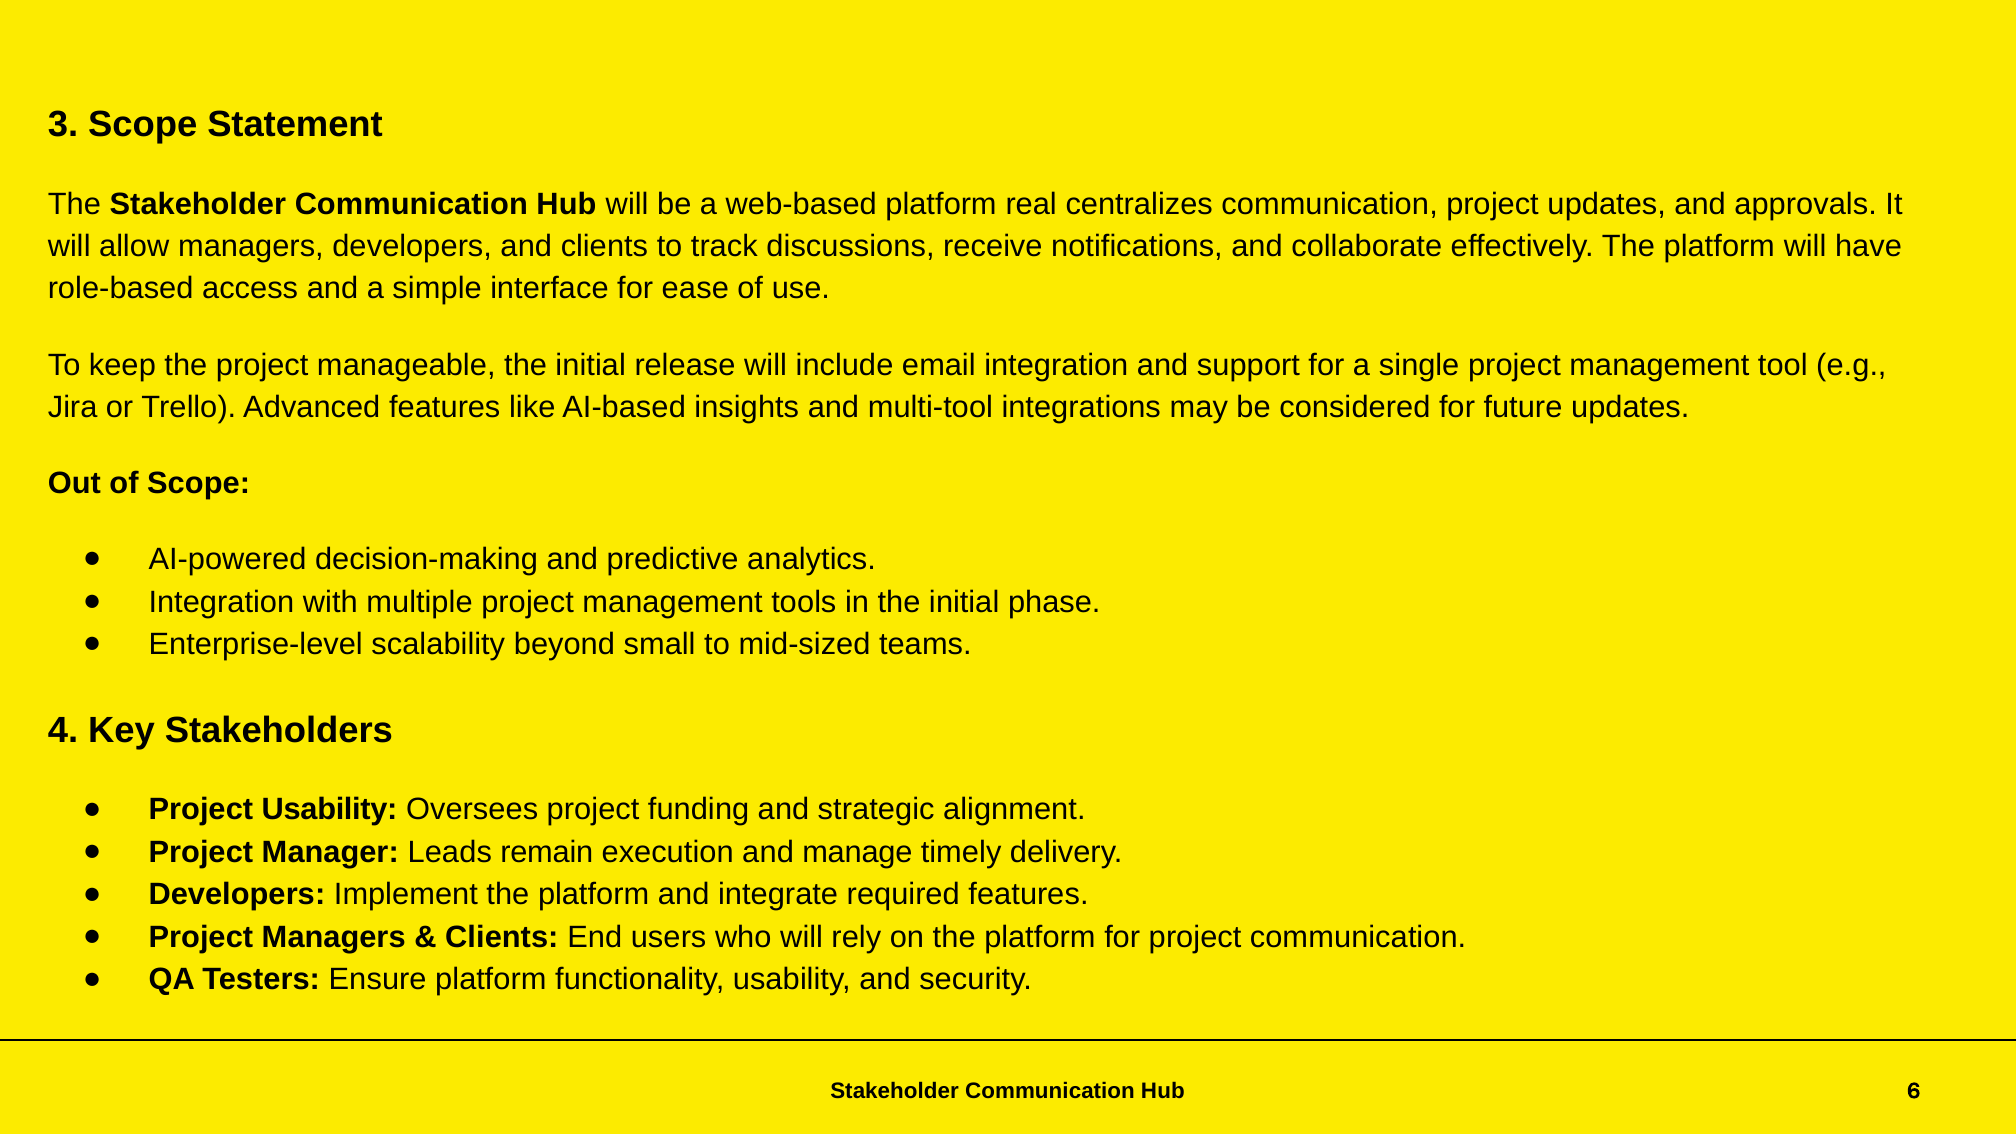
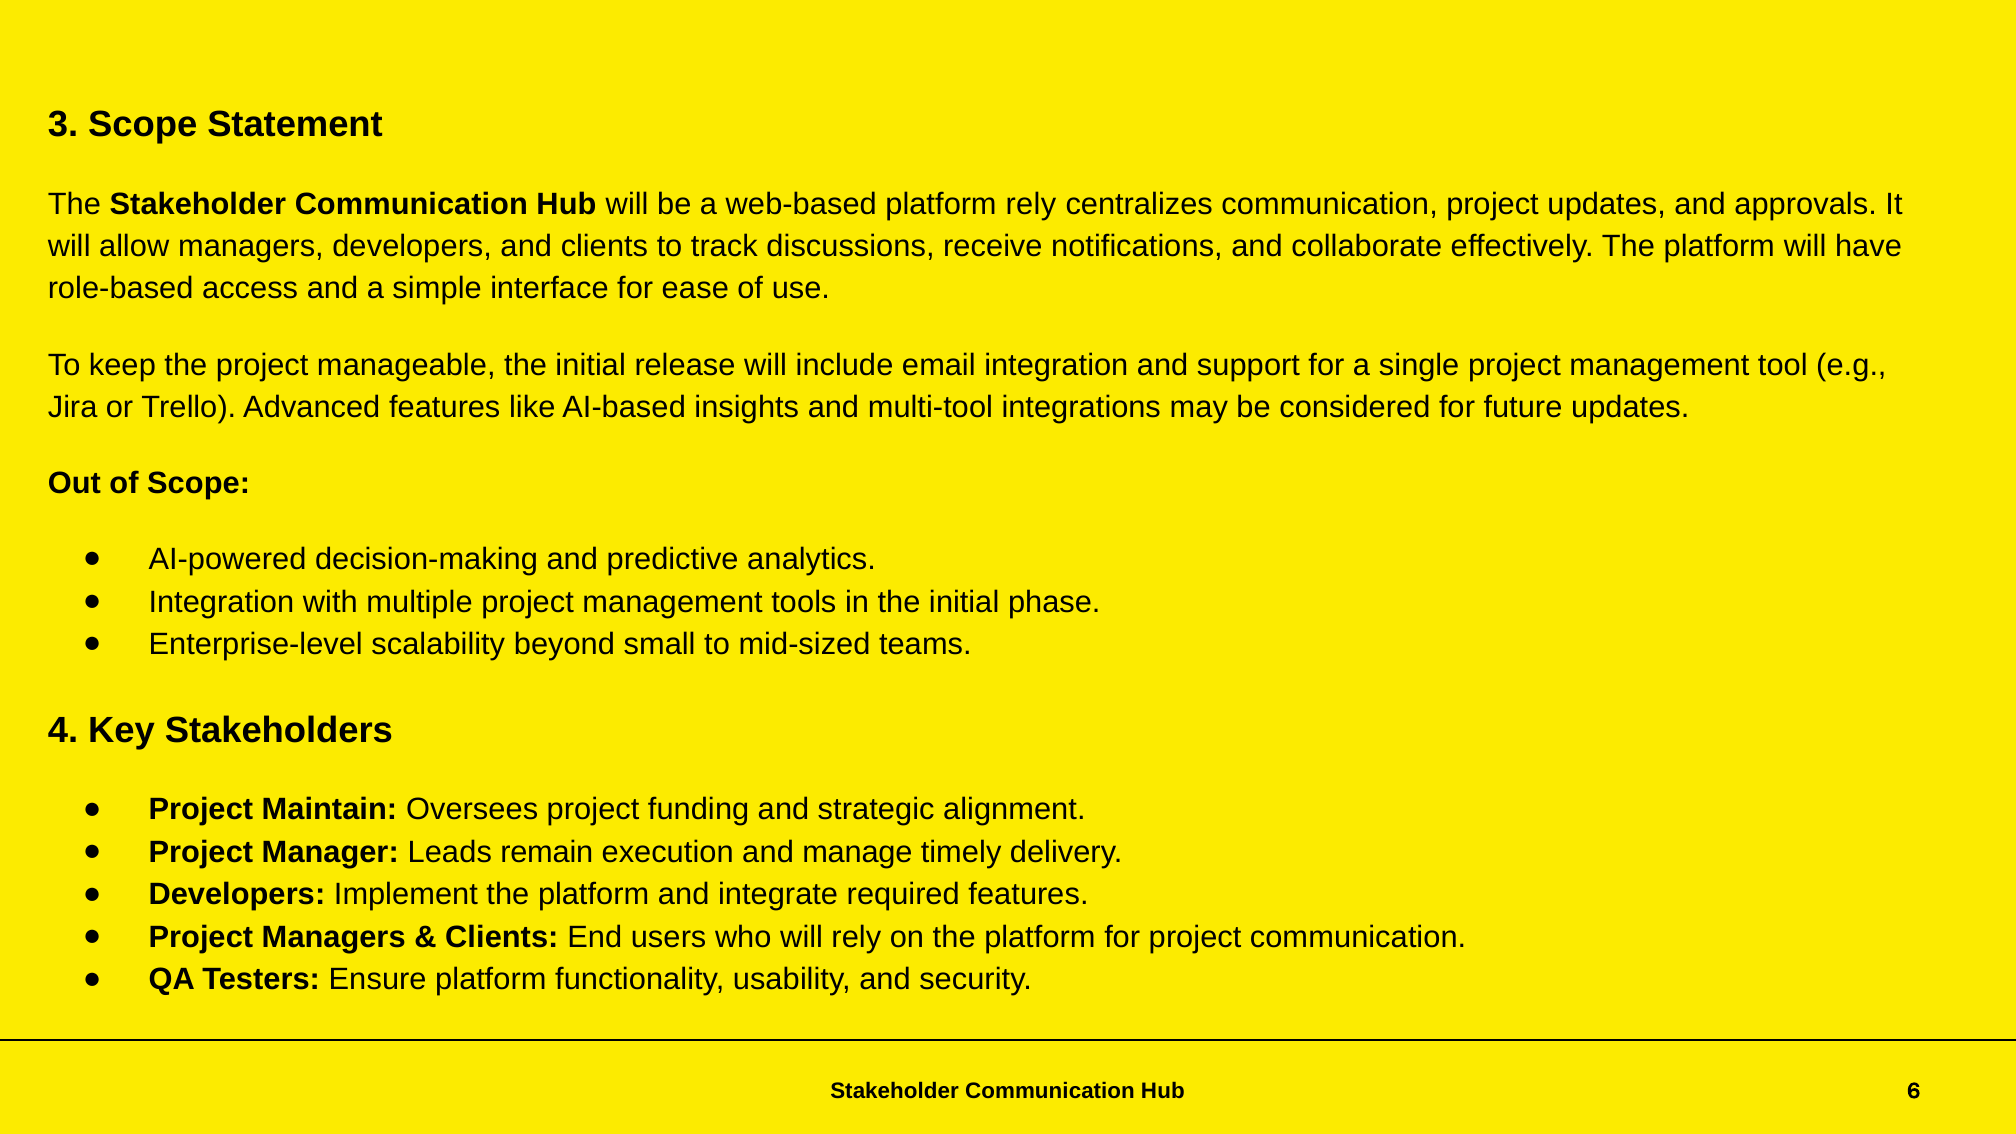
platform real: real -> rely (1031, 204)
Project Usability: Usability -> Maintain (329, 810)
